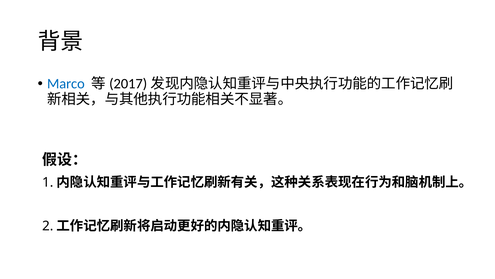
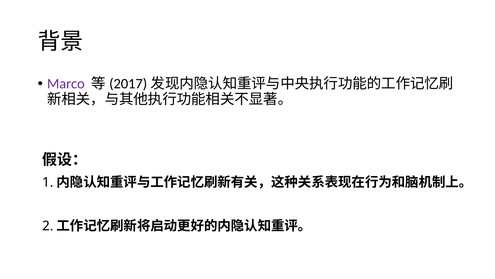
Marco colour: blue -> purple (66, 84)
